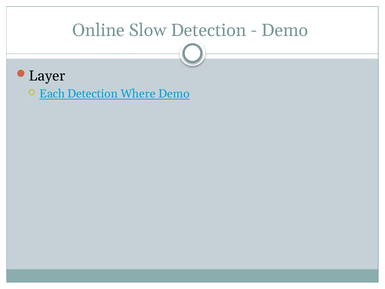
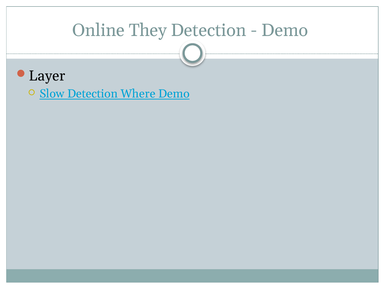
Slow: Slow -> They (148, 30)
Each: Each -> Slow (52, 94)
